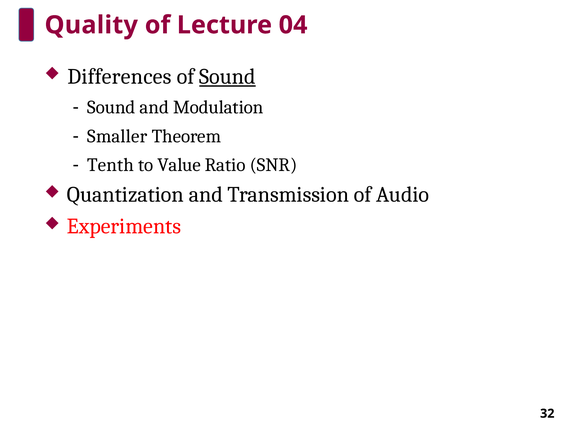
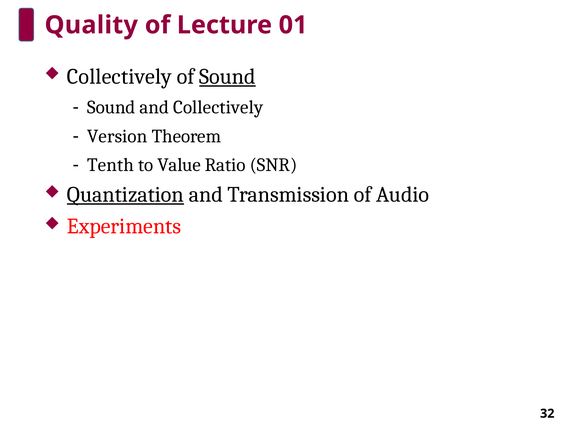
04: 04 -> 01 (293, 25)
Differences: Differences -> Collectively (119, 76)
and Modulation: Modulation -> Collectively (218, 107)
Smaller: Smaller -> Version (117, 136)
Quantization underline: none -> present (125, 195)
